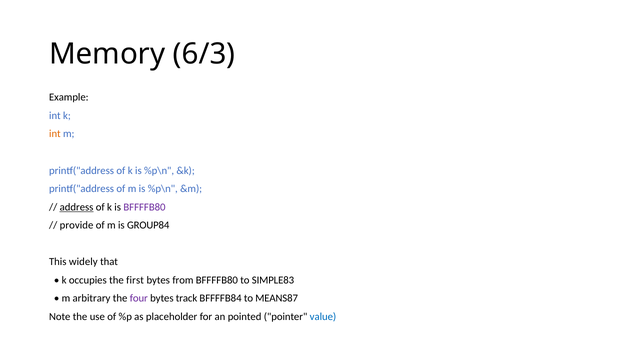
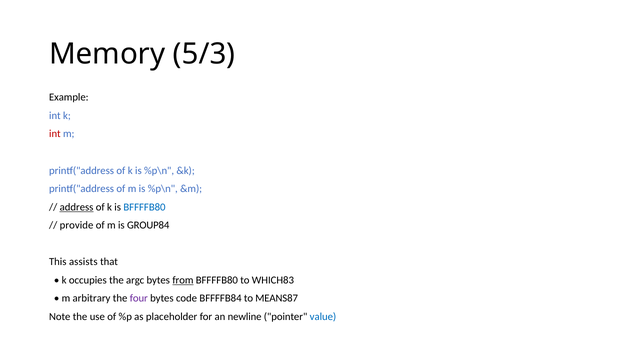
6/3: 6/3 -> 5/3 (204, 54)
int colour: orange -> red (55, 134)
BFFFFB80 colour: purple -> blue (144, 207)
widely: widely -> assists (83, 262)
first: first -> argc (135, 280)
from underline: none -> present (183, 280)
SIMPLE83: SIMPLE83 -> WHICH83 (273, 280)
track: track -> code (187, 299)
pointed: pointed -> newline (245, 317)
